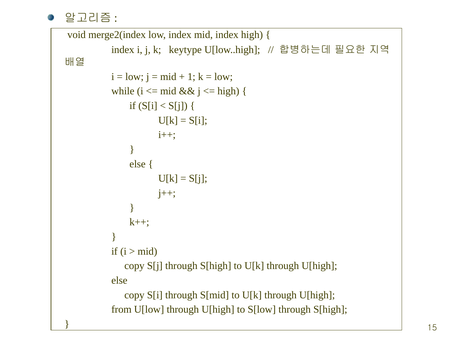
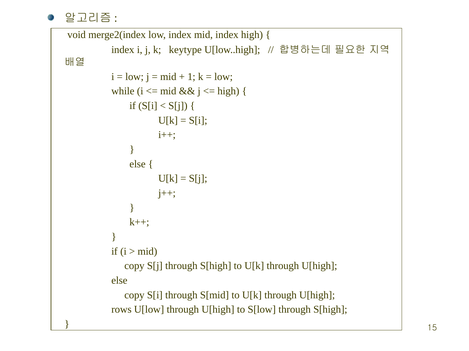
from: from -> rows (121, 310)
